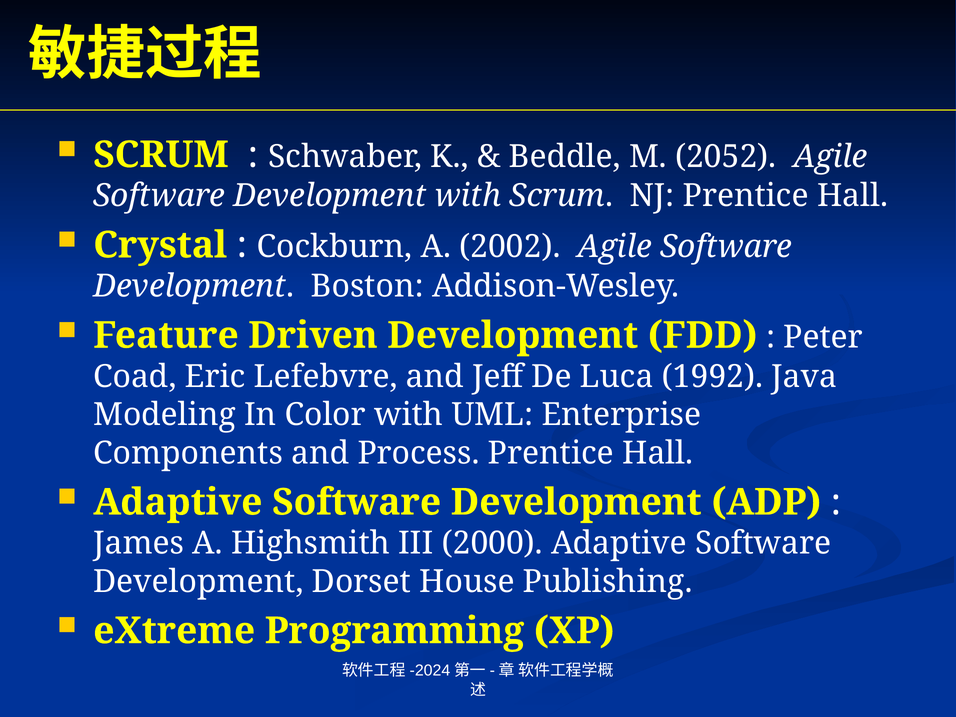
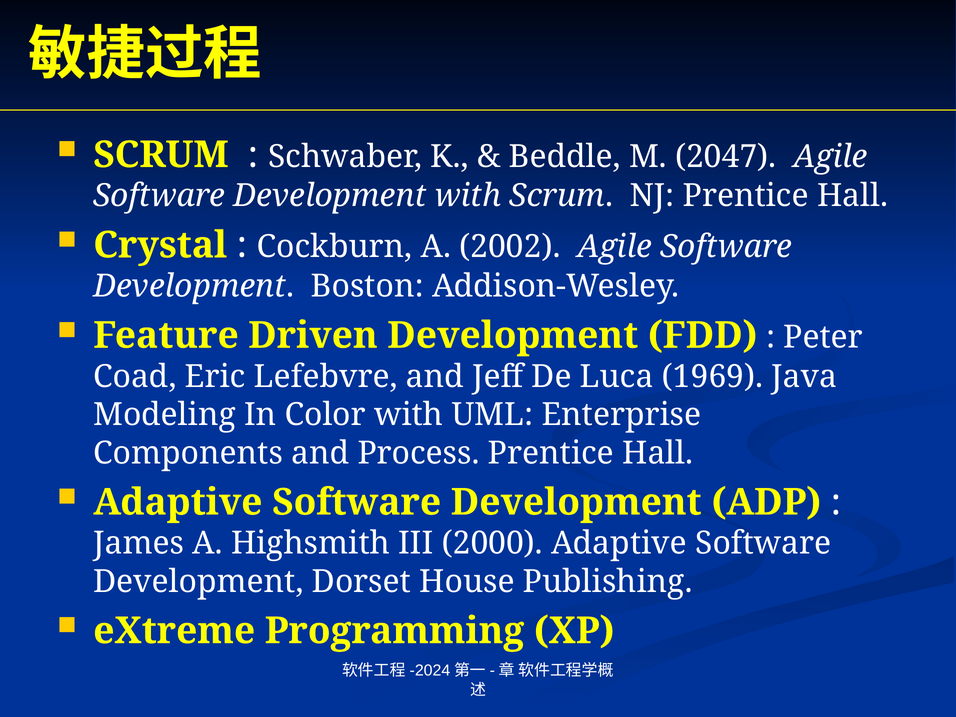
2052: 2052 -> 2047 (726, 157)
1992: 1992 -> 1969 (712, 377)
